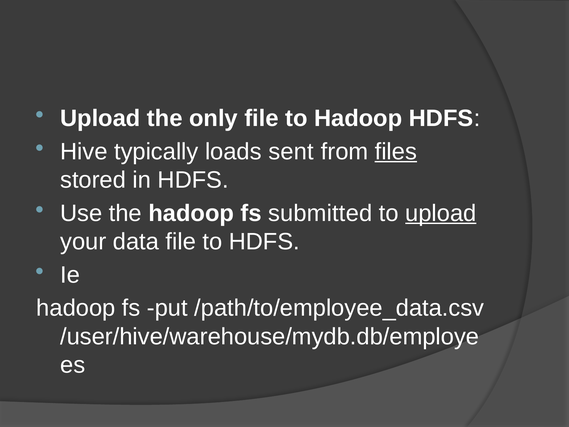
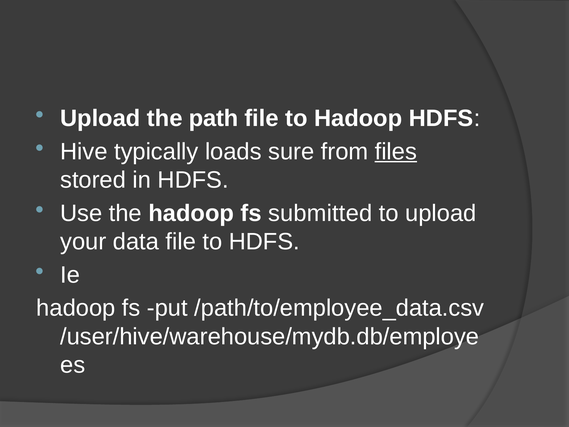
only: only -> path (214, 118)
sent: sent -> sure (291, 151)
upload underline: present -> none (441, 213)
